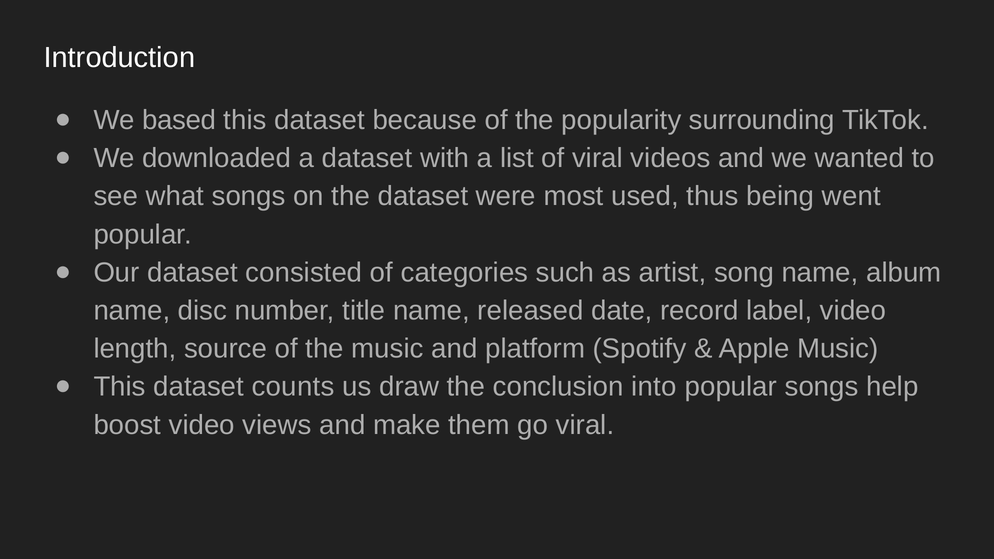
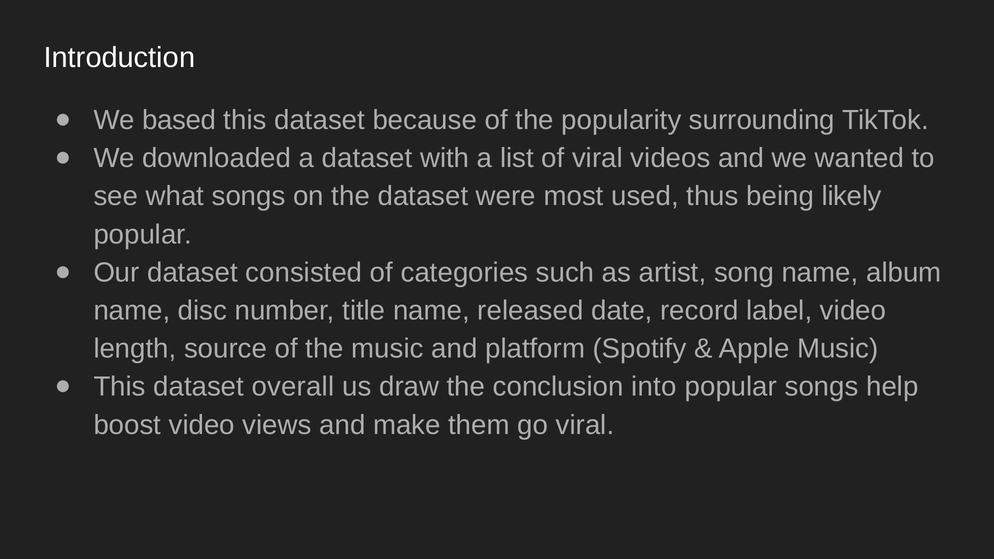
went: went -> likely (852, 196)
counts: counts -> overall (293, 387)
